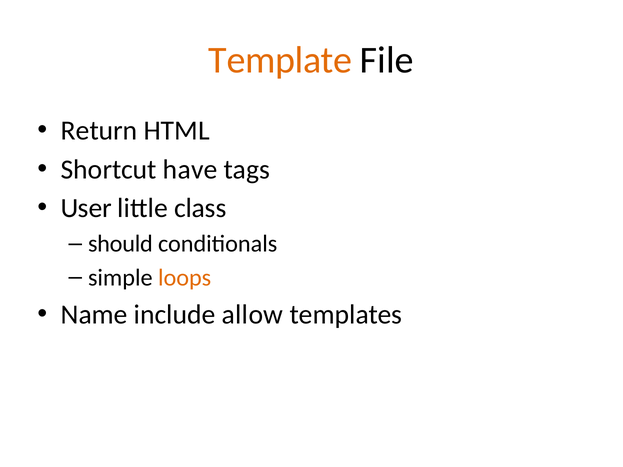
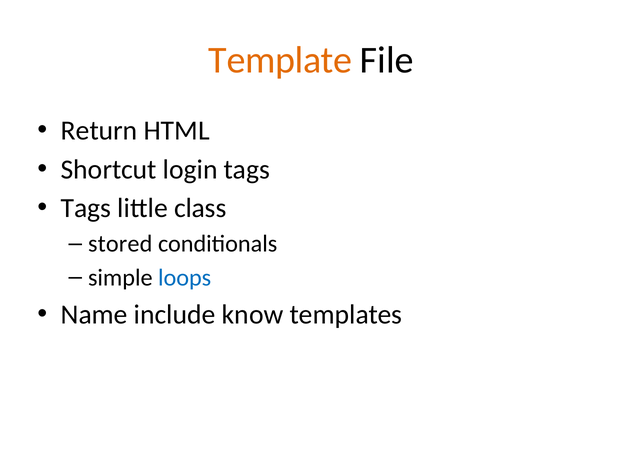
have: have -> login (190, 169)
User: User -> Tags (86, 208)
should: should -> stored (120, 244)
loops colour: orange -> blue (185, 278)
allow: allow -> know (253, 315)
